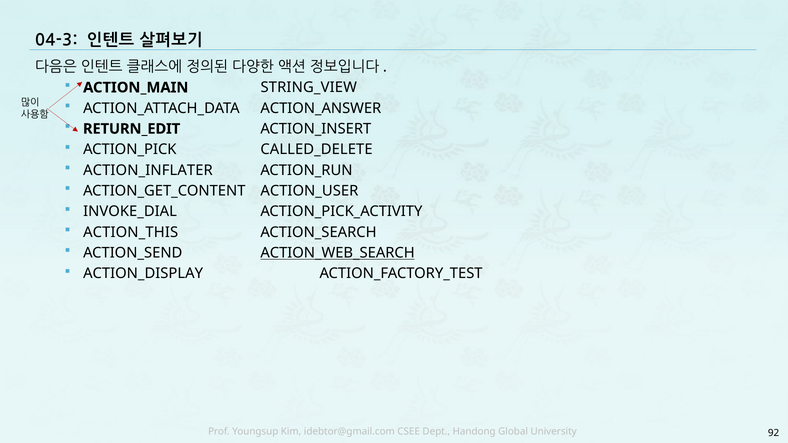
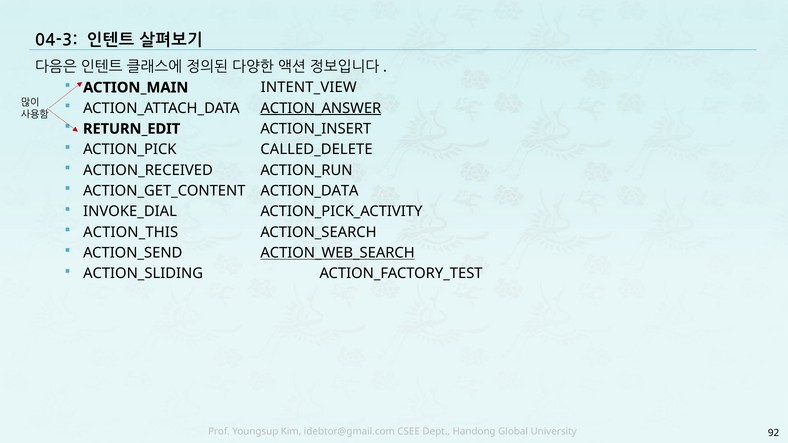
STRING_VIEW: STRING_VIEW -> INTENT_VIEW (309, 88)
ACTION_ANSWER underline: none -> present (321, 108)
ACTION_INFLATER: ACTION_INFLATER -> ACTION_RECEIVED (148, 170)
ACTION_USER: ACTION_USER -> ACTION_DATA (309, 191)
ACTION_DISPLAY: ACTION_DISPLAY -> ACTION_SLIDING (143, 274)
